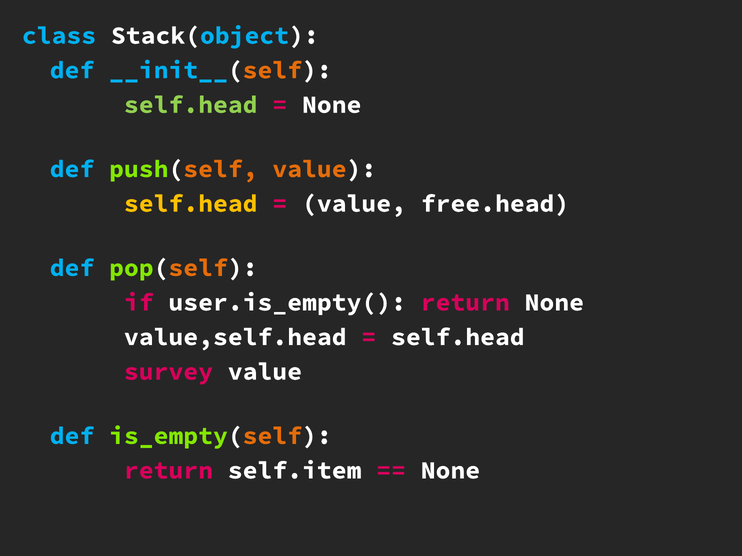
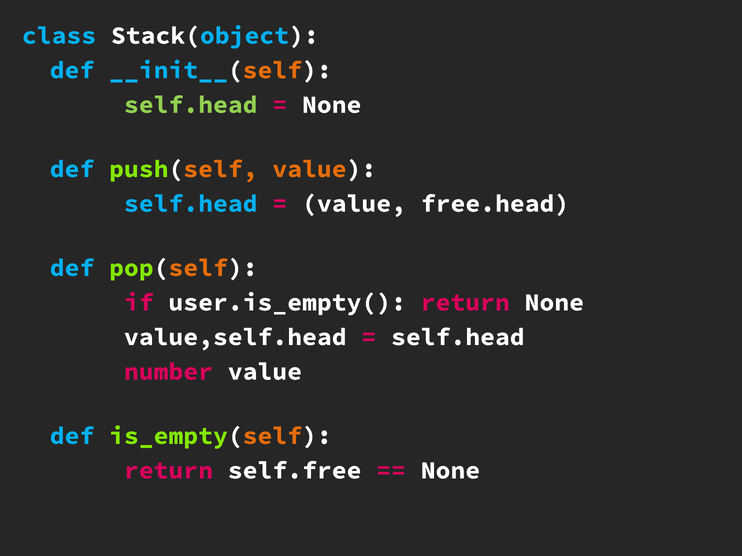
self.head colour: yellow -> light blue (191, 204)
survey: survey -> number (168, 372)
self.item: self.item -> self.free (295, 471)
